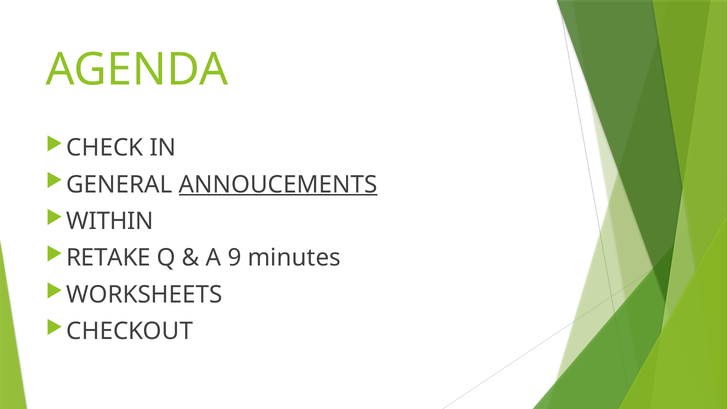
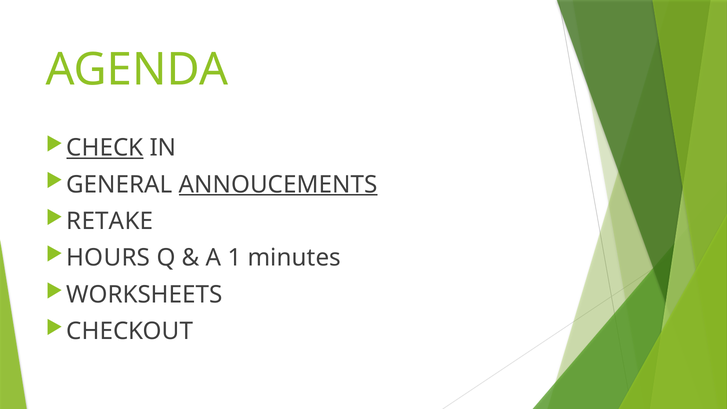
CHECK underline: none -> present (105, 148)
WITHIN: WITHIN -> RETAKE (110, 221)
RETAKE: RETAKE -> HOURS (108, 258)
9: 9 -> 1 (235, 258)
